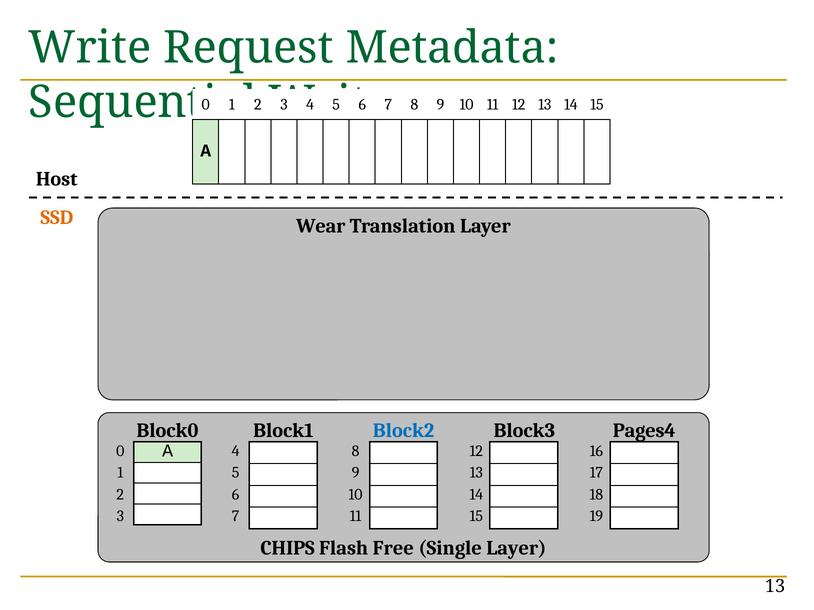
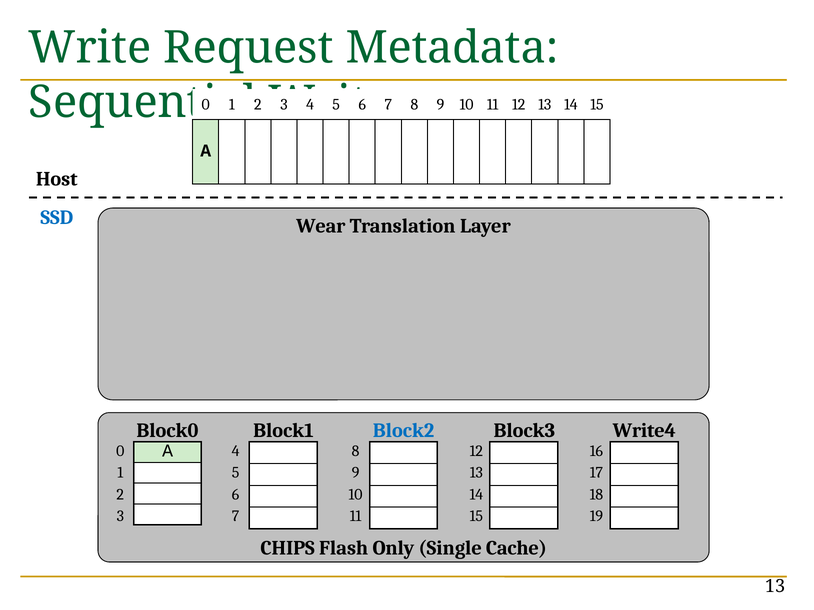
SSD colour: orange -> blue (57, 217)
Pages4: Pages4 -> Write4 (644, 431)
Free: Free -> Only (393, 548)
Single Layer: Layer -> Cache (516, 548)
